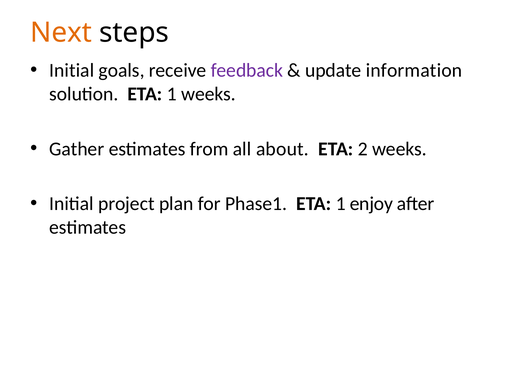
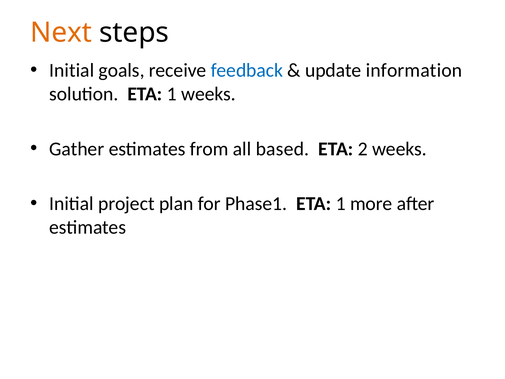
feedback colour: purple -> blue (247, 70)
about: about -> based (282, 149)
enjoy: enjoy -> more (371, 204)
